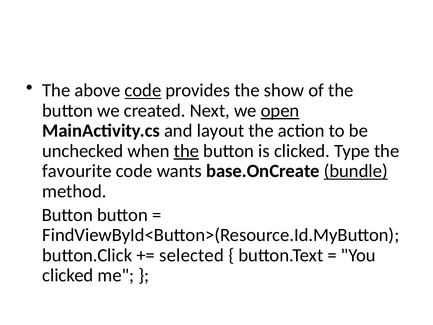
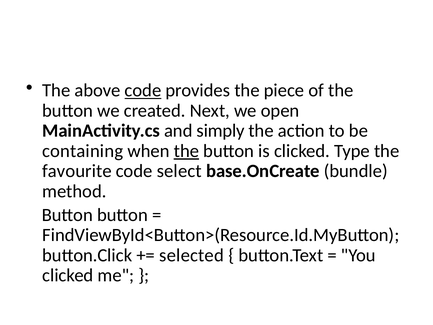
show: show -> piece (284, 90)
open underline: present -> none (280, 111)
layout: layout -> simply (221, 131)
unchecked: unchecked -> containing (83, 151)
wants: wants -> select (179, 171)
bundle underline: present -> none (356, 171)
